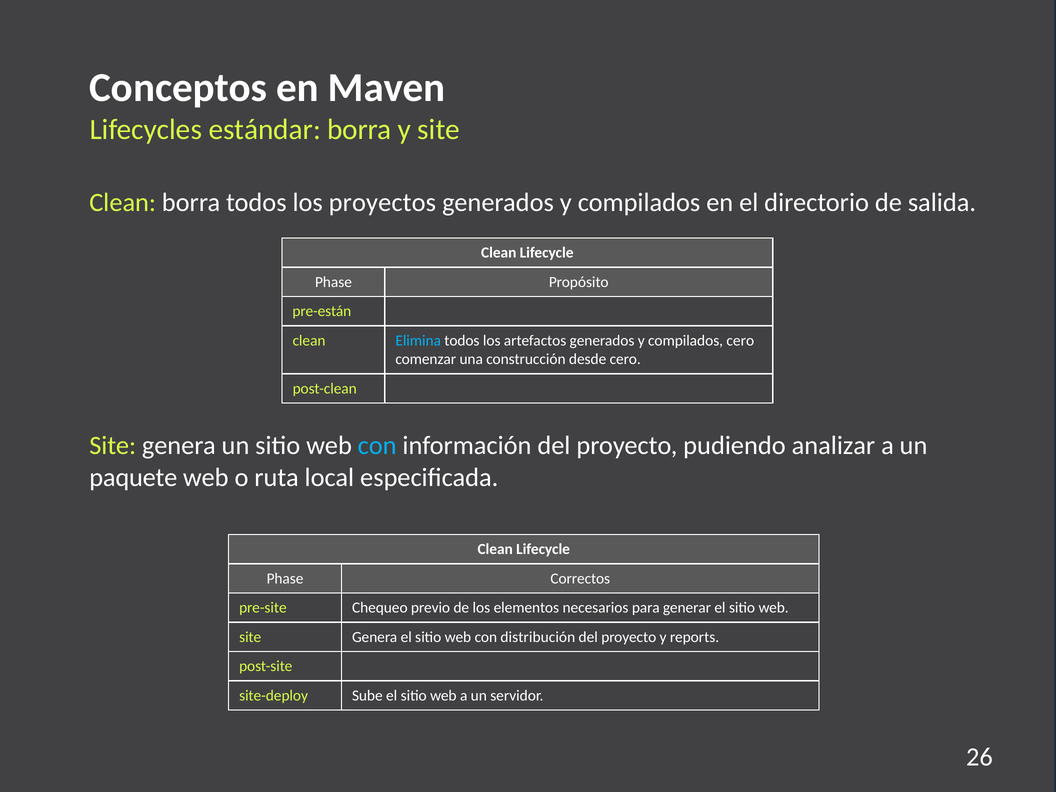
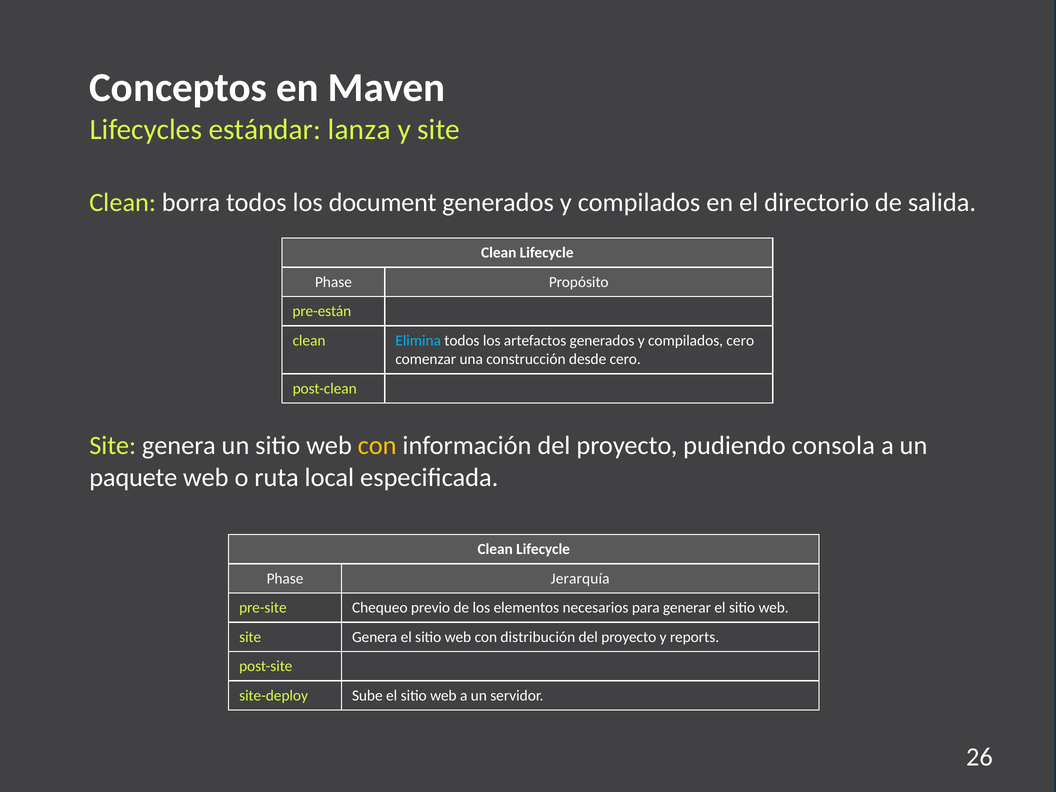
estándar borra: borra -> lanza (359, 130)
proyectos: proyectos -> document (383, 203)
con colour: light blue -> yellow (377, 446)
analizar: analizar -> consola (833, 446)
Correctos: Correctos -> Jerarquía (580, 578)
